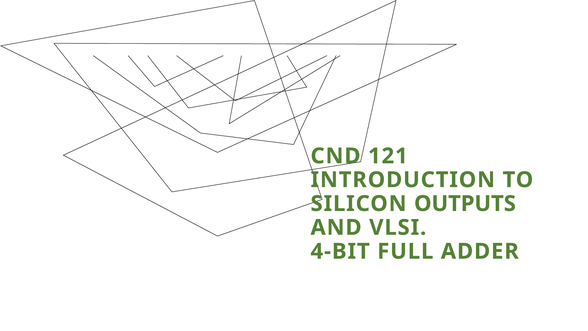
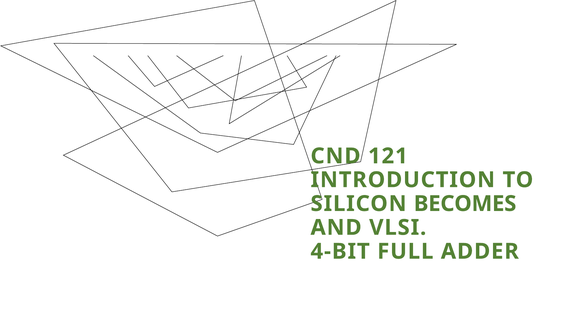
OUTPUTS: OUTPUTS -> BECOMES (465, 204)
